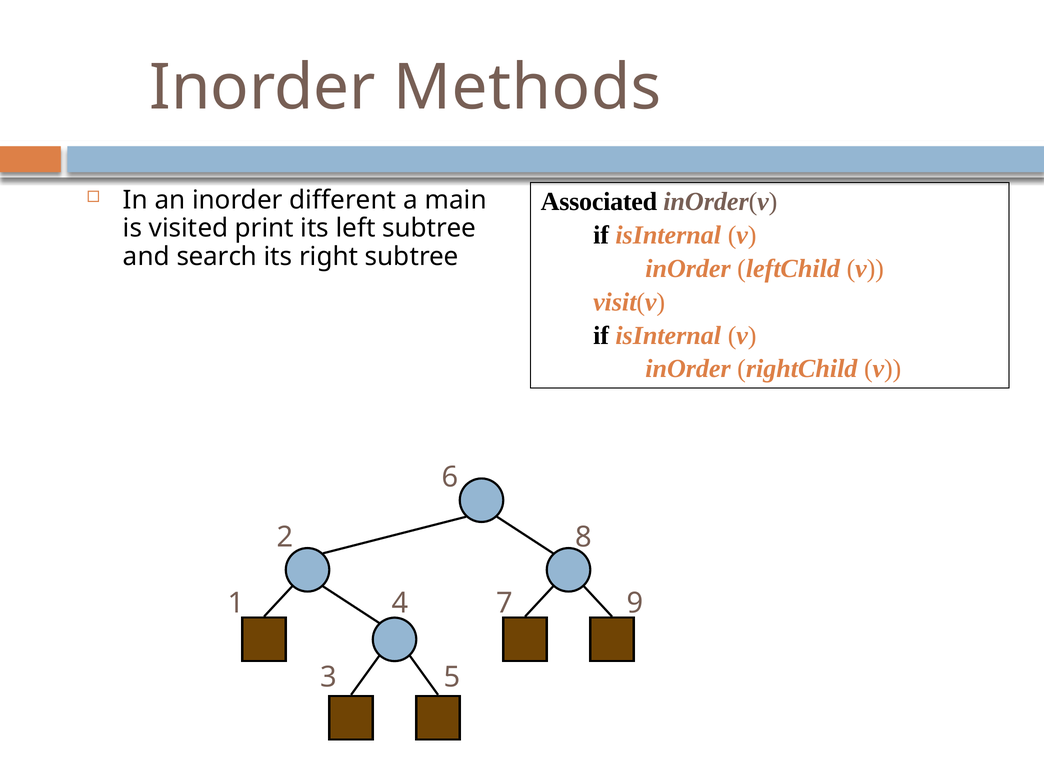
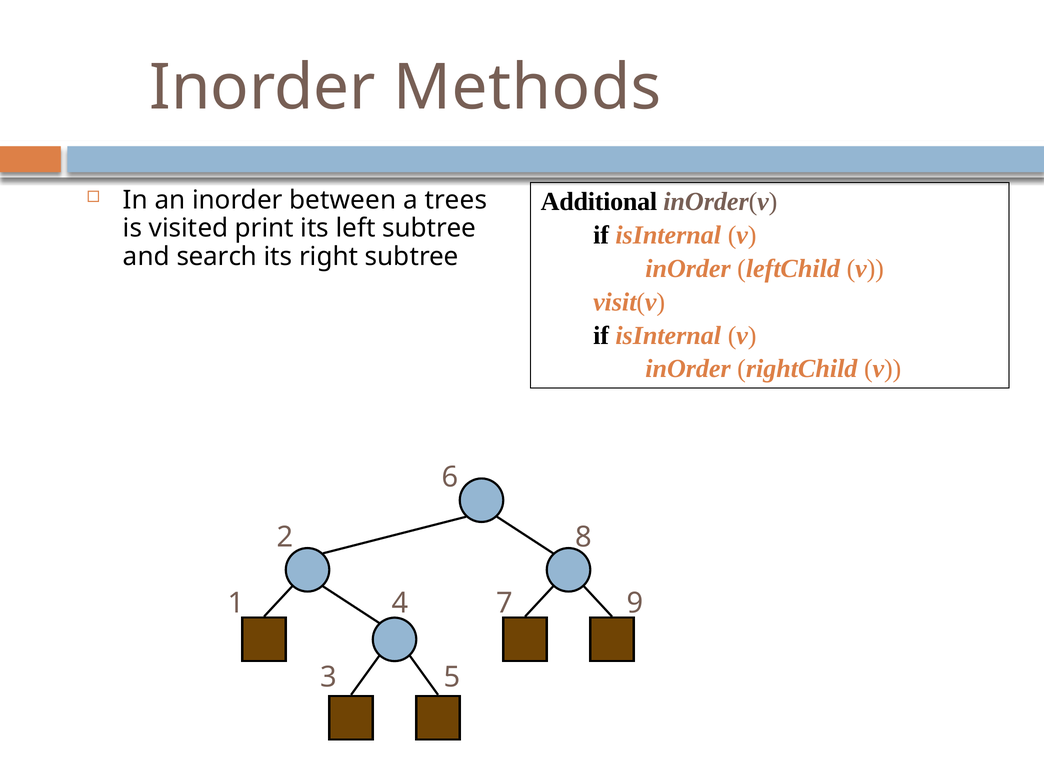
Associated: Associated -> Additional (599, 202)
different: different -> between (343, 200)
main: main -> trees (456, 200)
